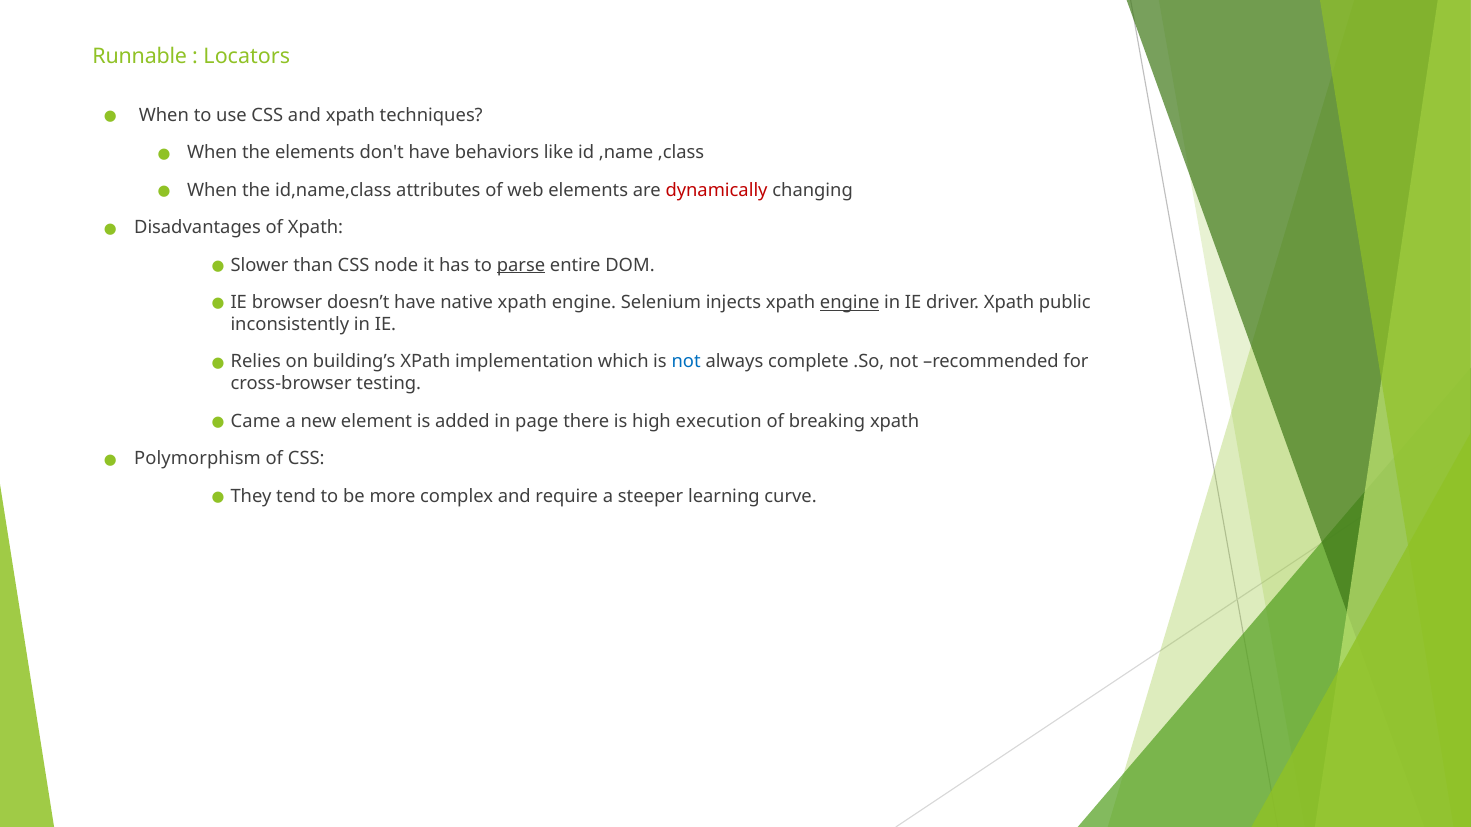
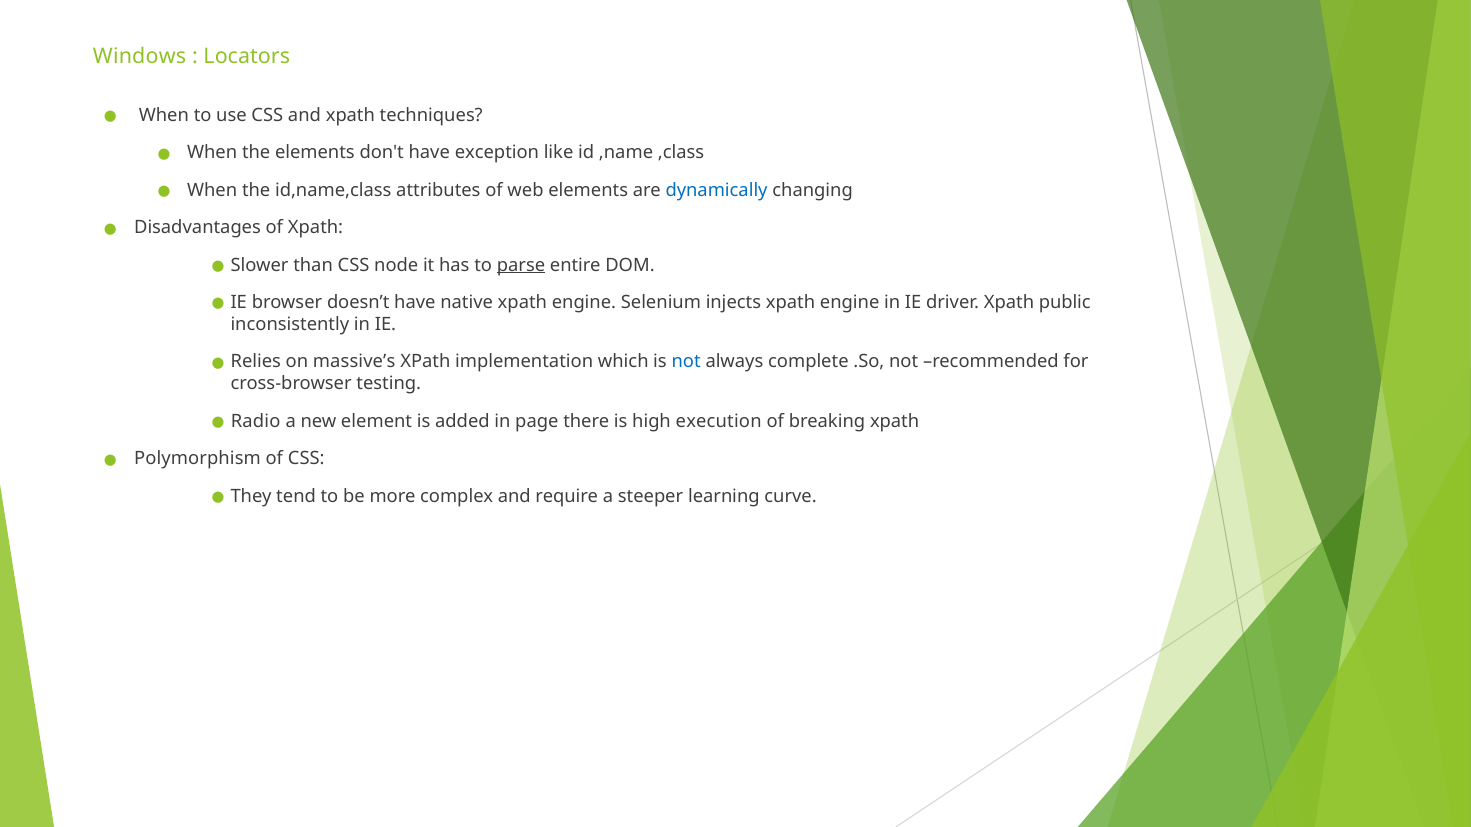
Runnable: Runnable -> Windows (140, 57)
behaviors: behaviors -> exception (497, 153)
dynamically colour: red -> blue (717, 190)
engine underline: present -> none (850, 303)
building’s: building’s -> massive’s (354, 362)
Came: Came -> Radio (256, 422)
